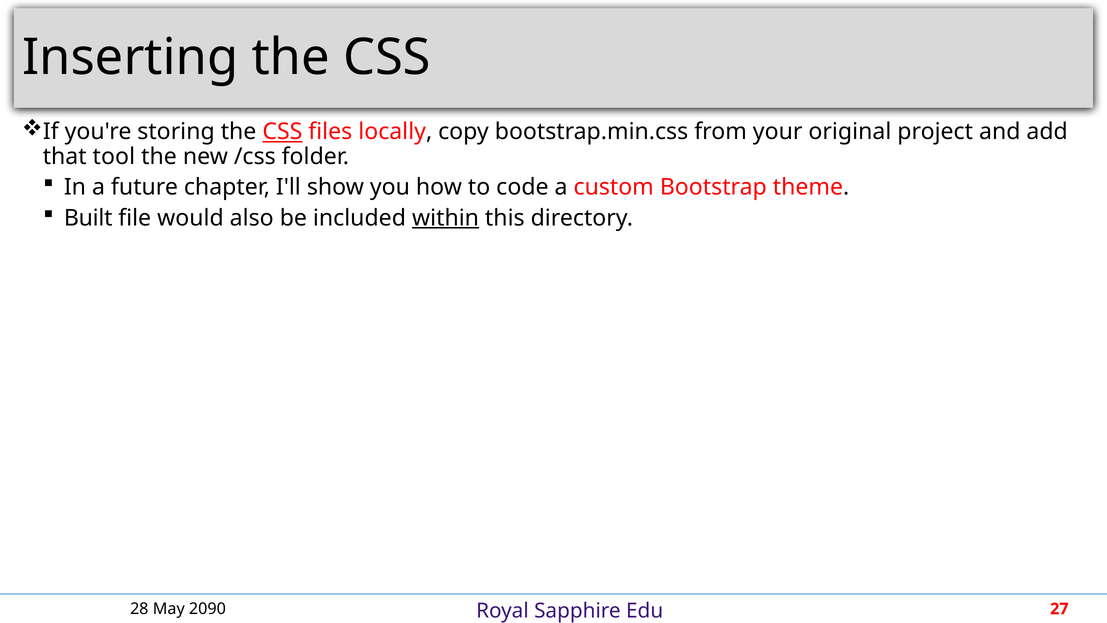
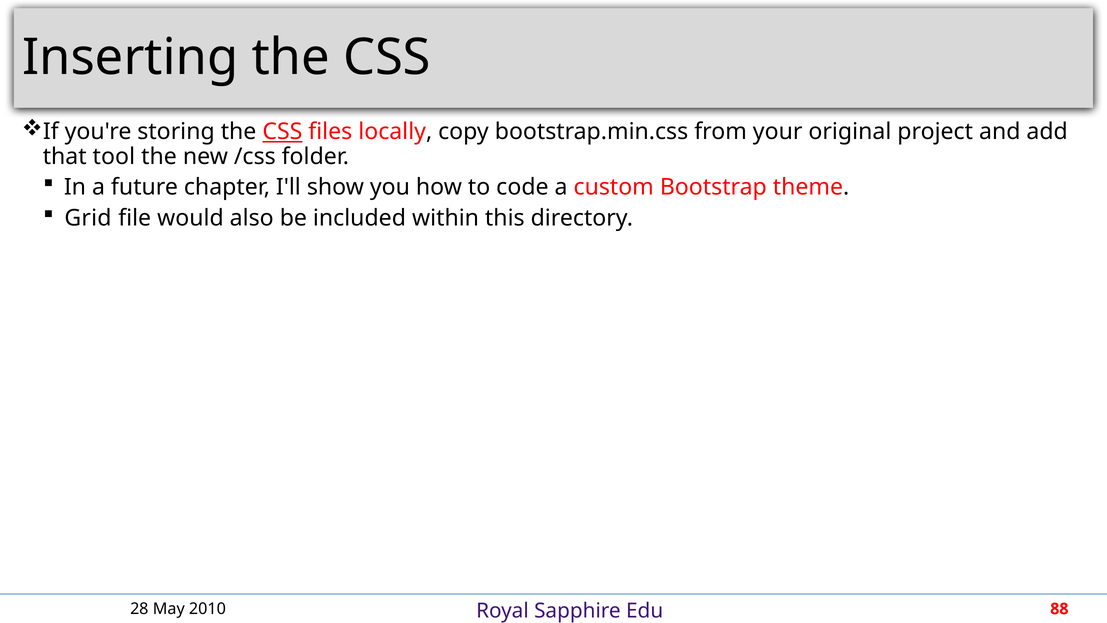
Built: Built -> Grid (88, 218)
within underline: present -> none (446, 218)
2090: 2090 -> 2010 (207, 609)
27: 27 -> 88 (1059, 609)
